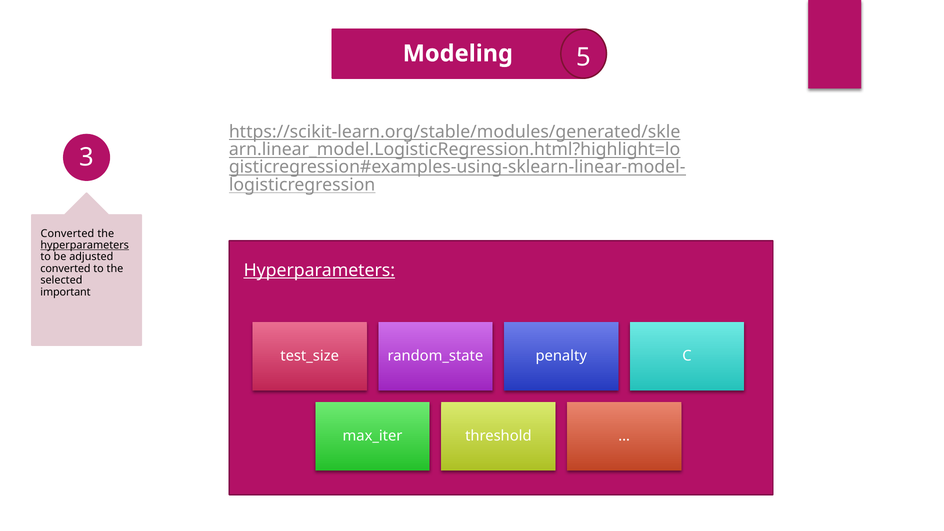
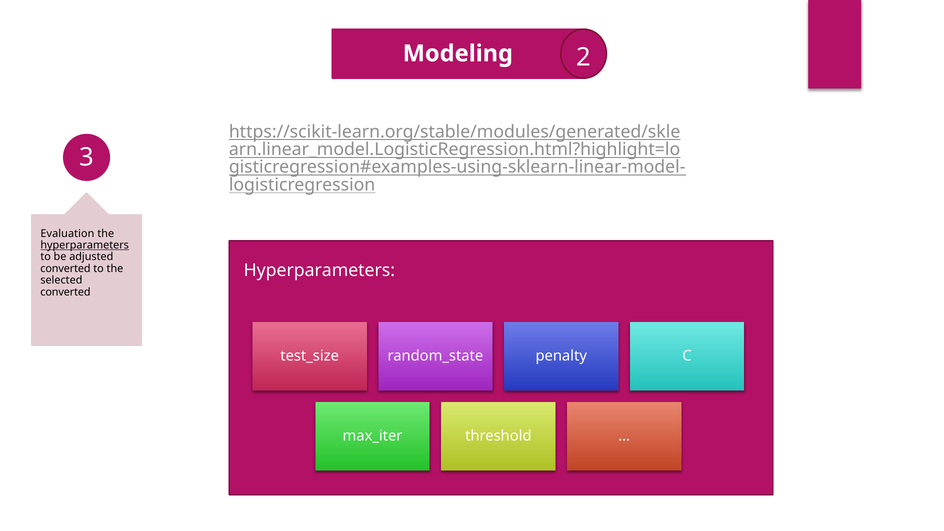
5: 5 -> 2 (584, 57)
Converted: Converted -> Evaluation (67, 234)
Hyperparameters underline: present -> none (319, 270)
important: important -> converted (65, 292)
